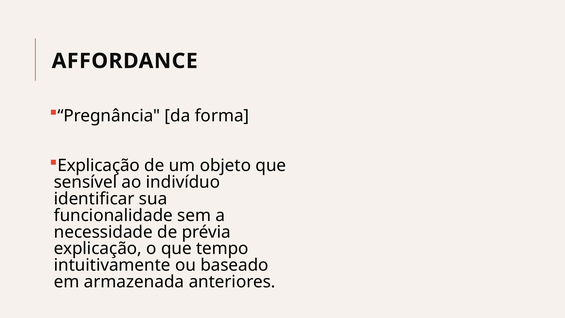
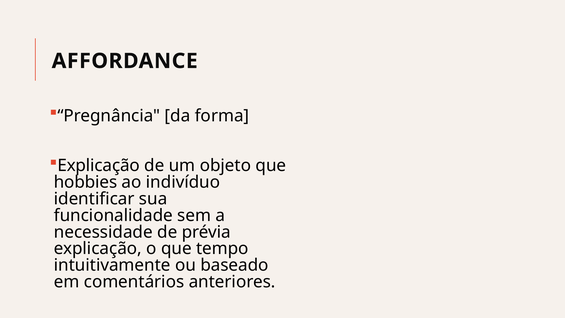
sensível: sensível -> hobbies (86, 182)
armazenada: armazenada -> comentários (134, 282)
